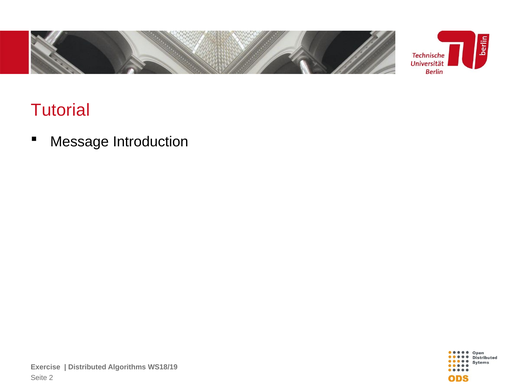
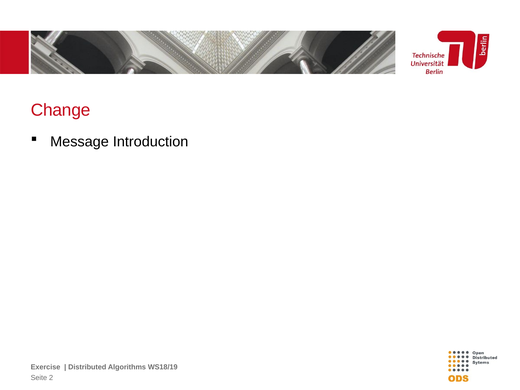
Tutorial: Tutorial -> Change (61, 110)
